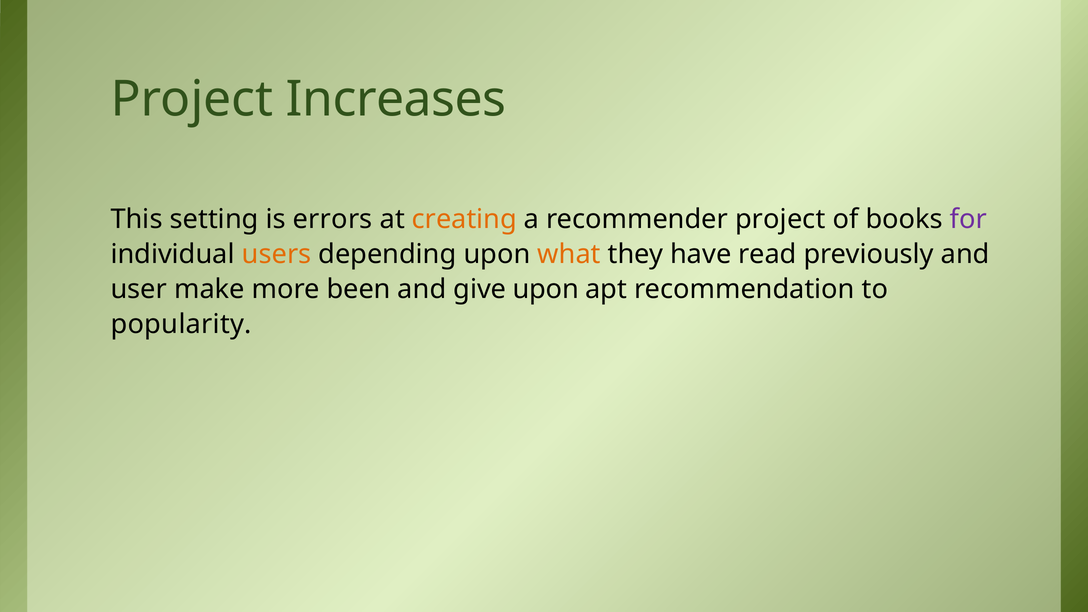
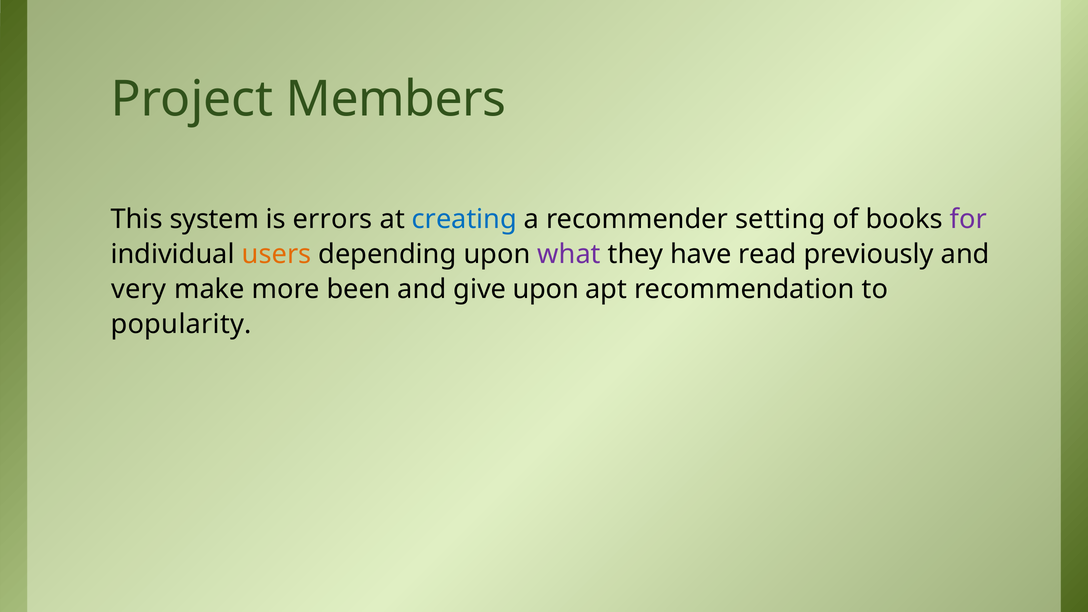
Increases: Increases -> Members (396, 99)
setting: setting -> system (214, 220)
creating colour: orange -> blue (464, 220)
recommender project: project -> setting (780, 220)
what colour: orange -> purple (569, 254)
user: user -> very (139, 289)
